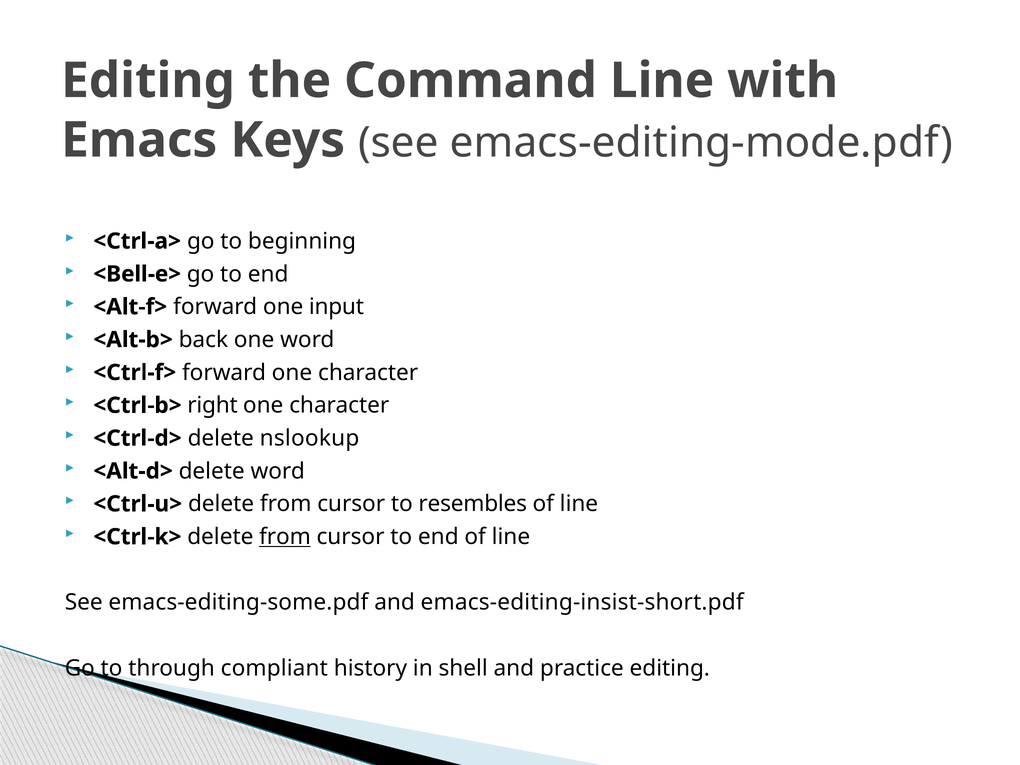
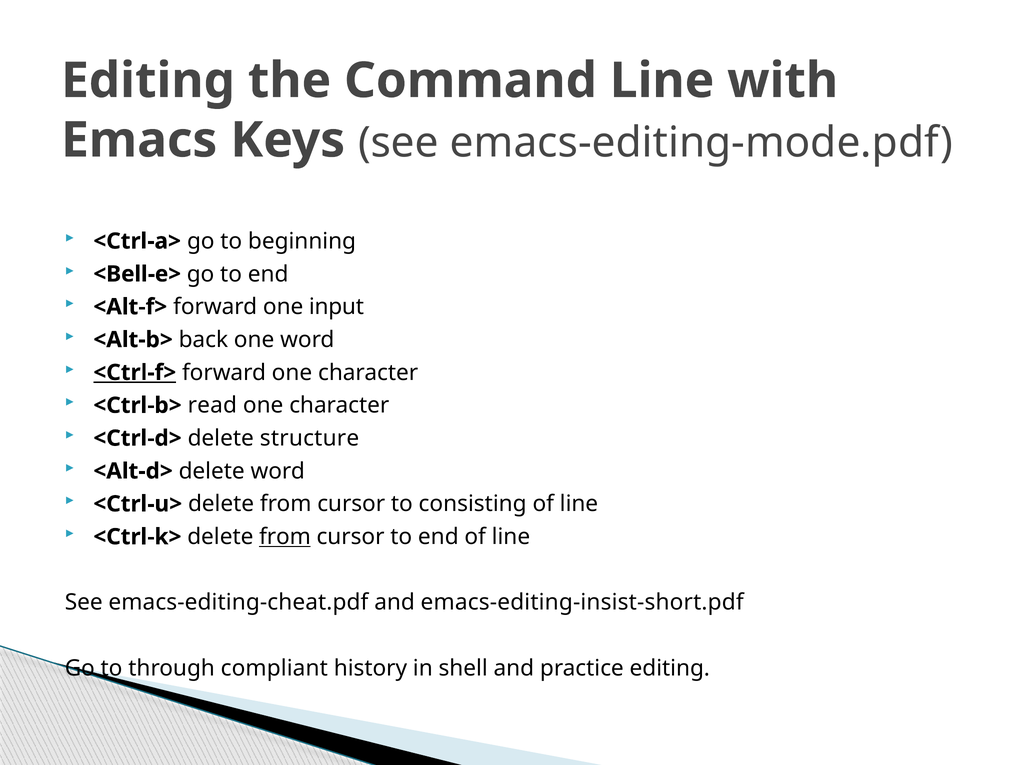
<Ctrl-f> underline: none -> present (135, 373)
right: right -> read (212, 405)
nslookup: nslookup -> structure (310, 438)
resembles: resembles -> consisting (473, 504)
emacs-editing-some.pdf: emacs-editing-some.pdf -> emacs-editing-cheat.pdf (238, 603)
